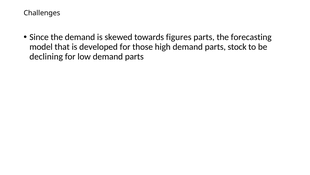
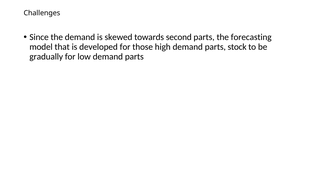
figures: figures -> second (179, 37)
declining: declining -> gradually (46, 57)
